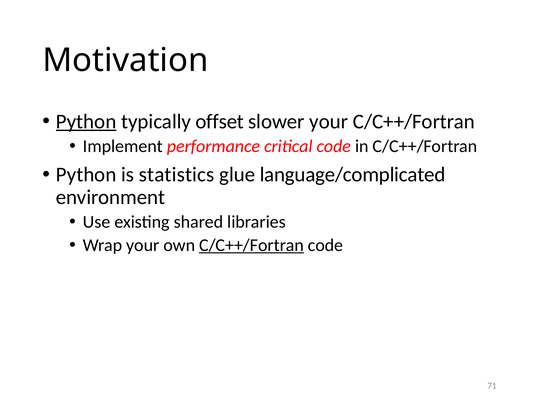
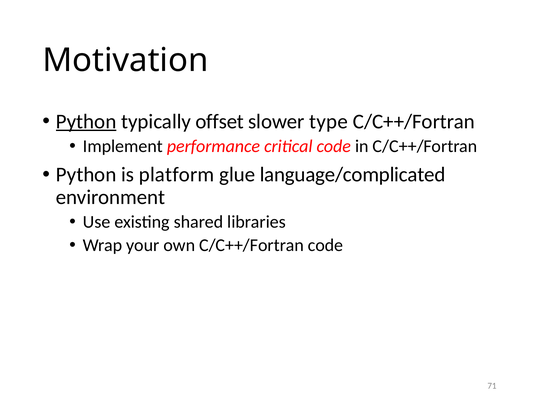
slower your: your -> type (329, 122)
statistics: statistics -> platform (177, 175)
C/C++/Fortran underline: present -> none (252, 245)
